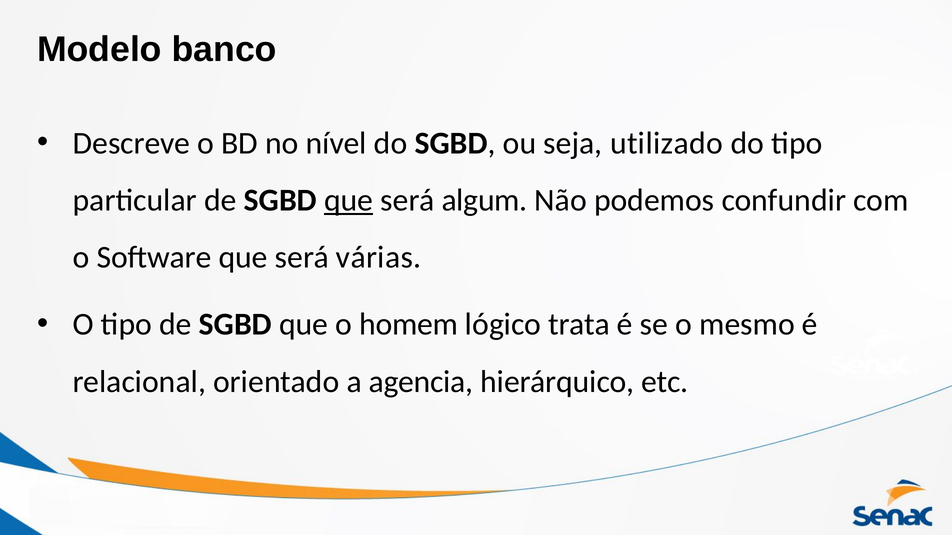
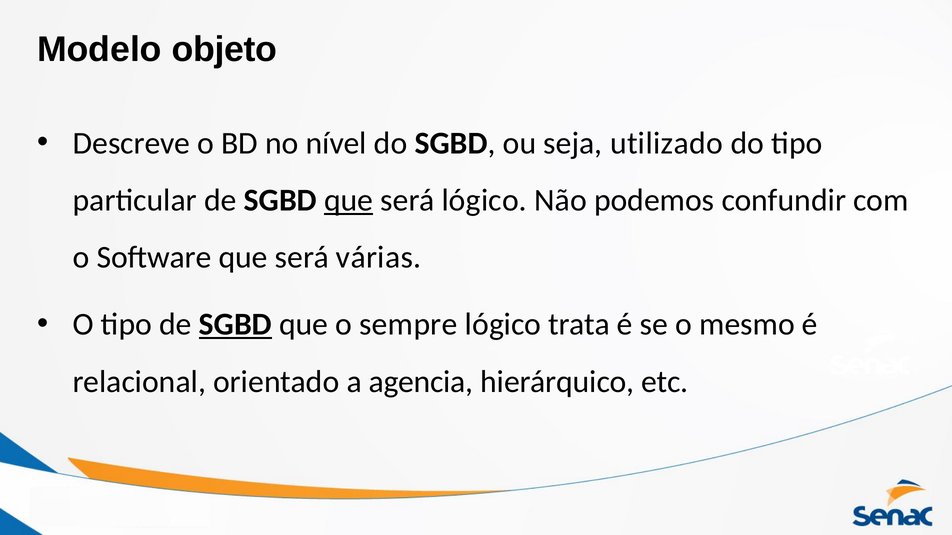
banco: banco -> objeto (224, 50)
será algum: algum -> lógico (484, 200)
SGBD underline: none -> present (235, 325)
homem: homem -> sempre (408, 325)
